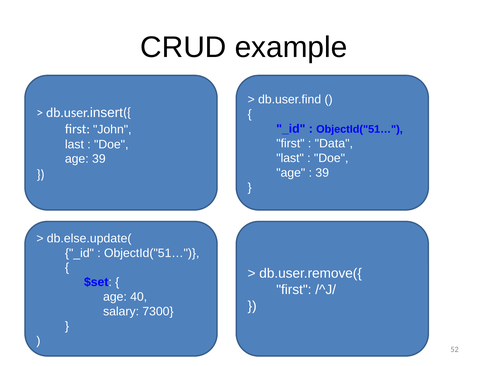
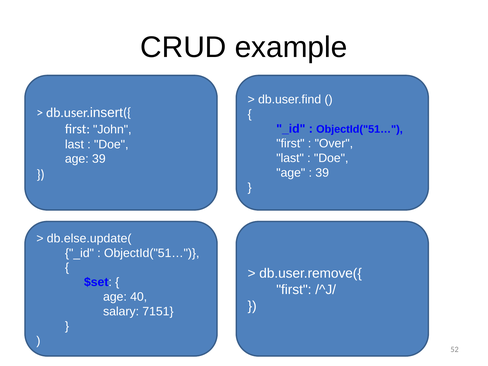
Data: Data -> Over (334, 144)
7300: 7300 -> 7151 (158, 312)
